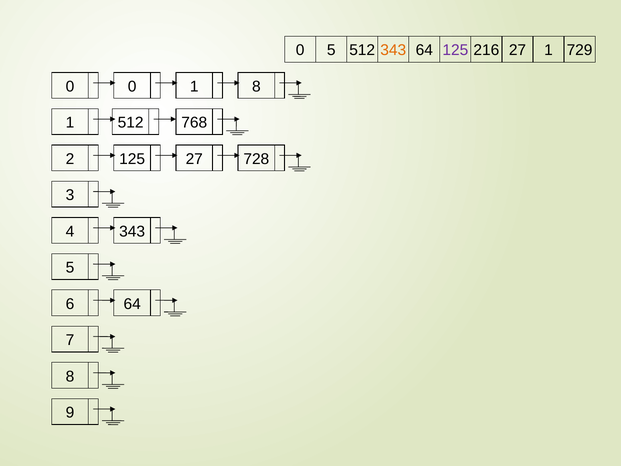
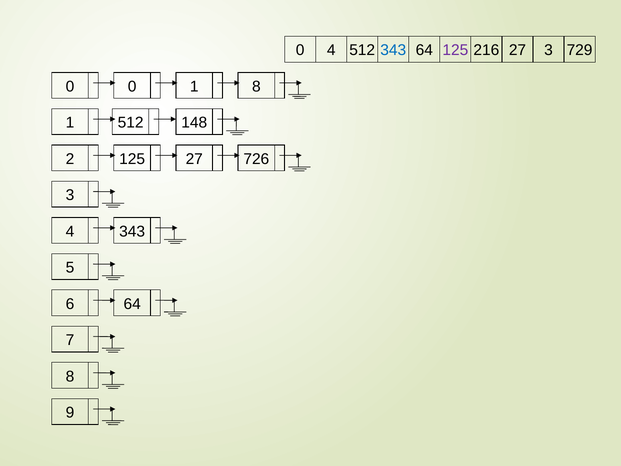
0 5: 5 -> 4 (331, 50)
343 colour: orange -> blue (393, 50)
27 1: 1 -> 3 (549, 50)
768: 768 -> 148 (194, 123)
728: 728 -> 726 (256, 159)
